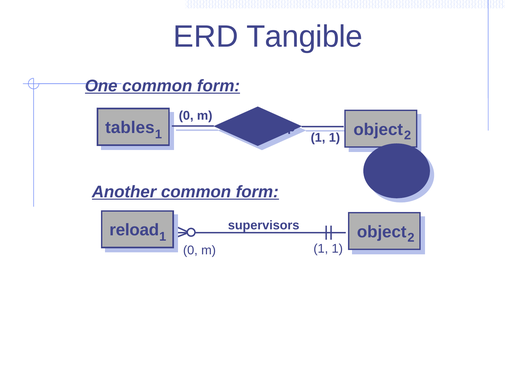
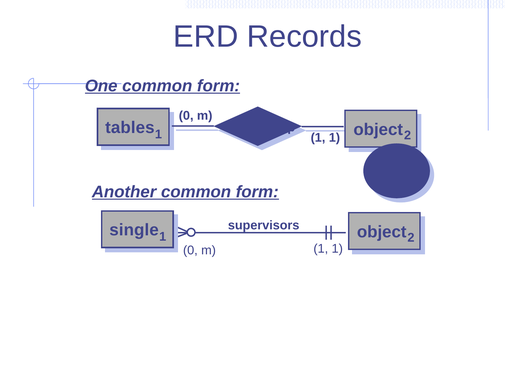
Tangible: Tangible -> Records (304, 37)
reload: reload -> single (134, 230)
